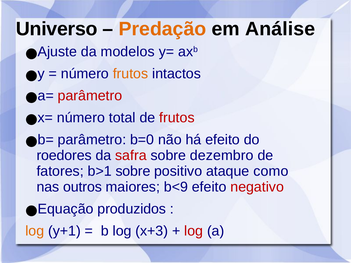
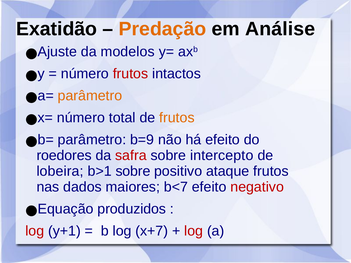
Universo: Universo -> Exatidão (57, 29)
frutos colour: orange -> red (130, 74)
parâmetro colour: red -> orange (90, 96)
frutos colour: red -> orange (177, 118)
b=0: b=0 -> b=9 (142, 140)
dezembro: dezembro -> intercepto (222, 156)
fatores: fatores -> lobeira (60, 171)
ataque como: como -> frutos (271, 171)
outros: outros -> dados (82, 187)
b<9: b<9 -> b<7 (176, 187)
log colour: orange -> red (35, 231)
x+3: x+3 -> x+7 (152, 231)
